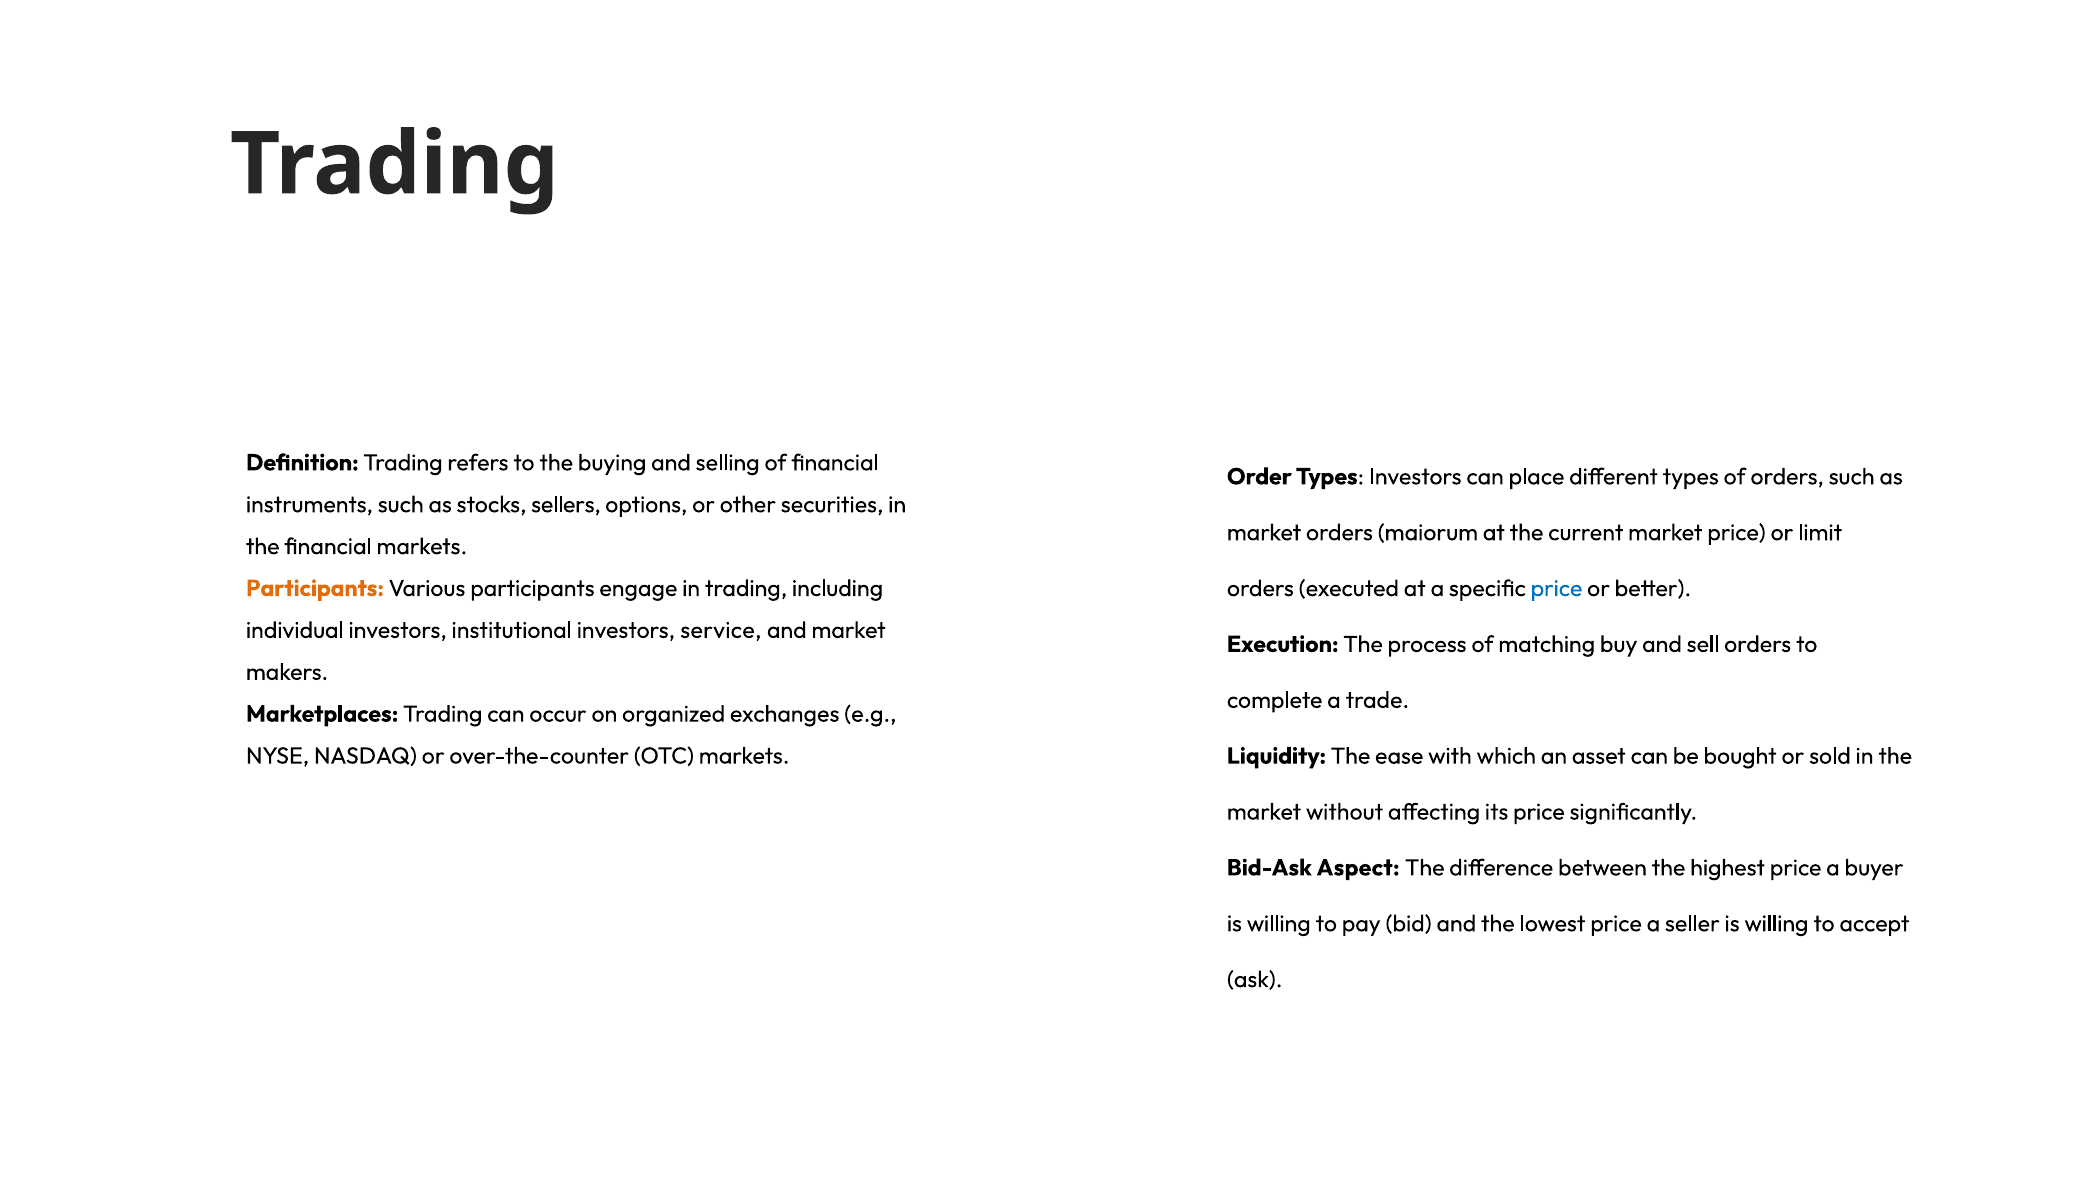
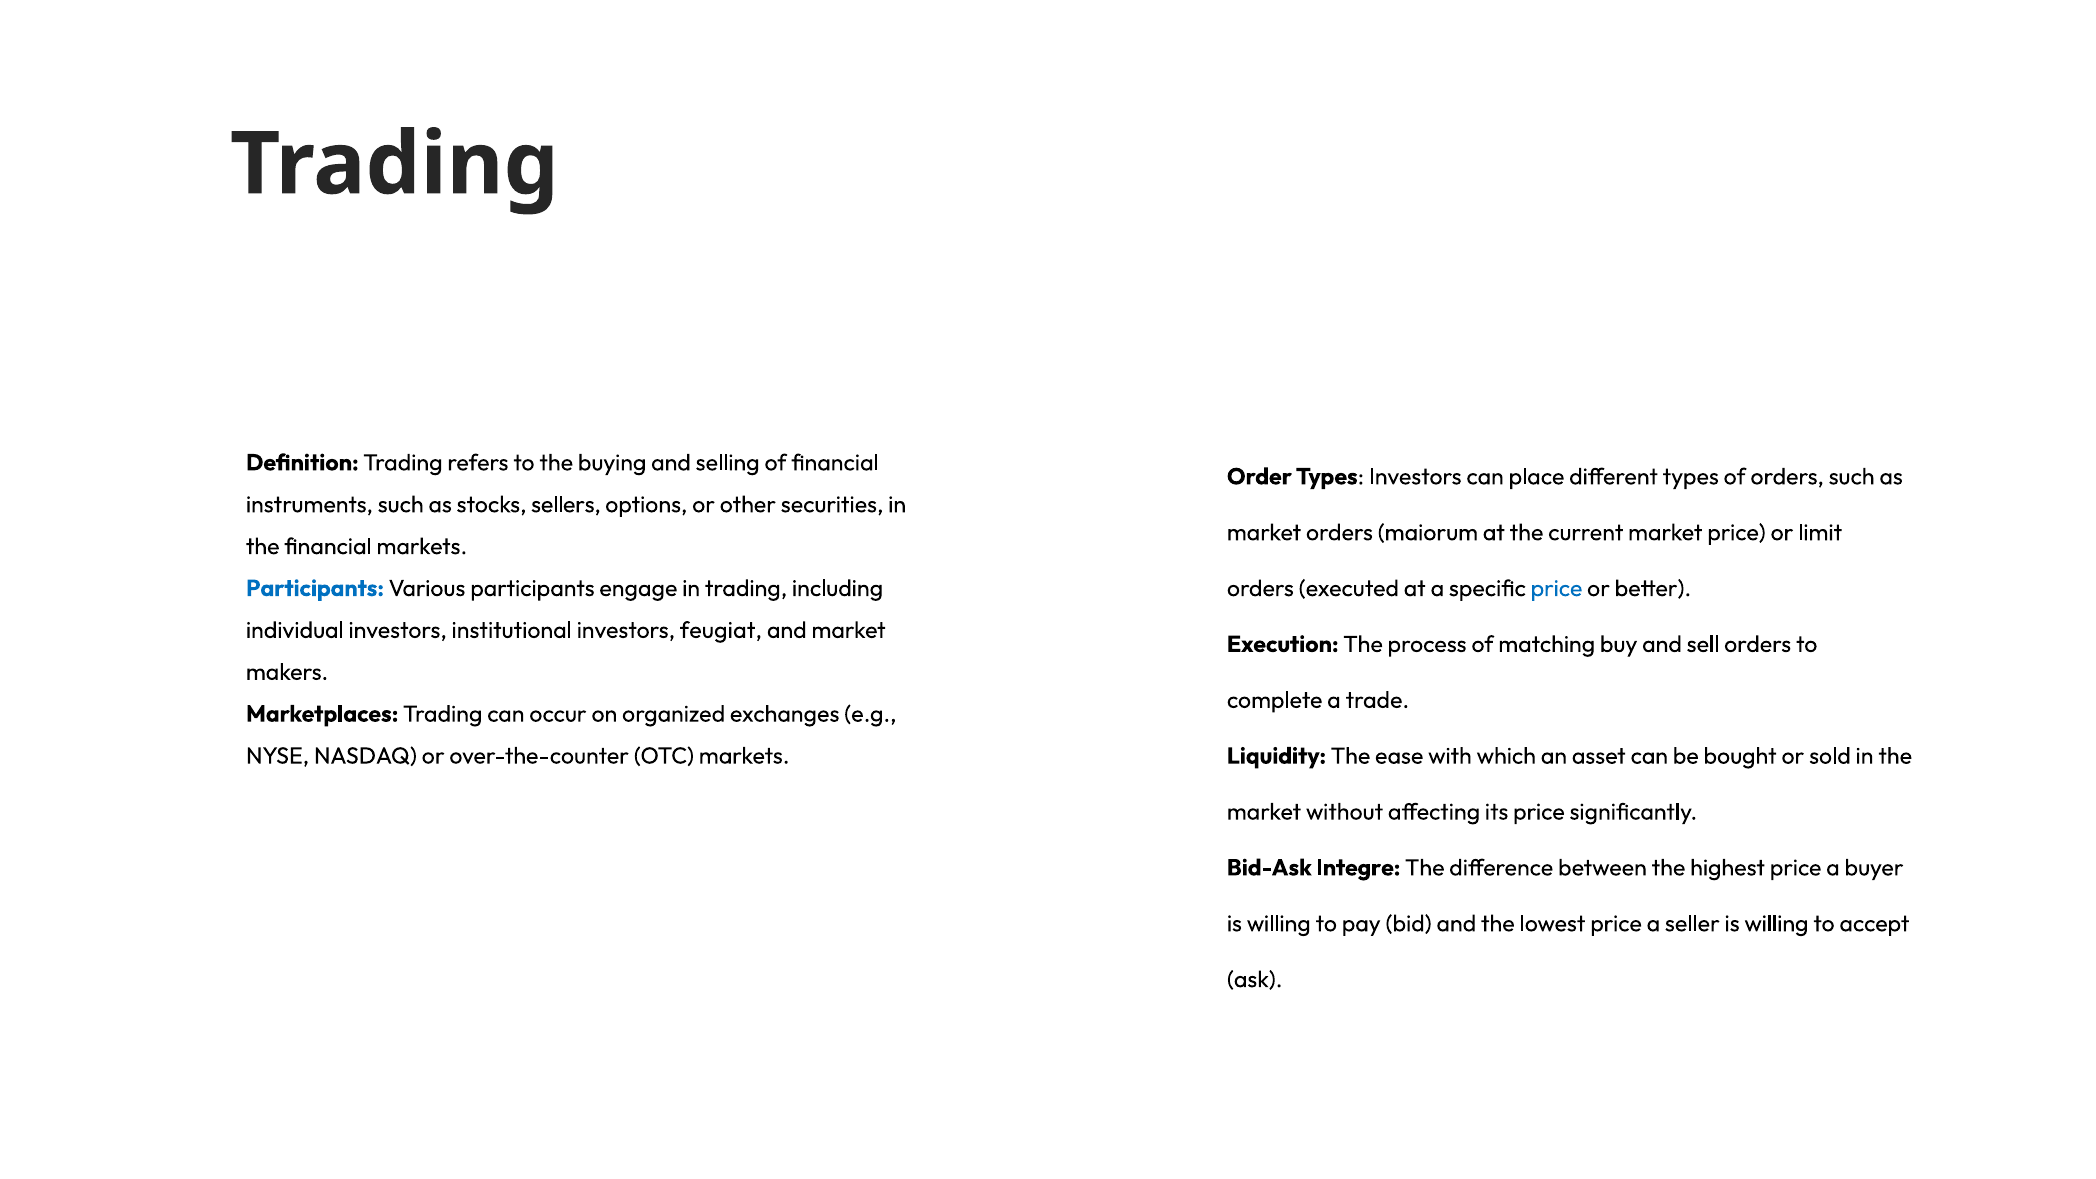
Participants colour: orange -> blue (315, 588)
service: service -> feugiat (721, 630)
Aspect: Aspect -> Integre (1358, 868)
